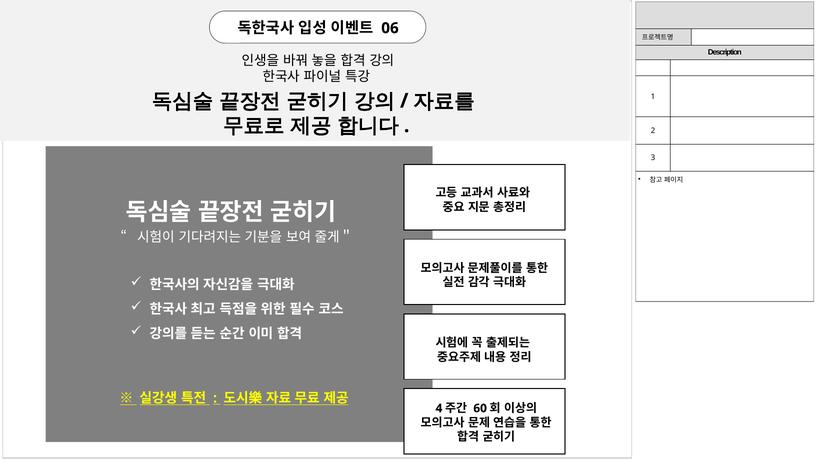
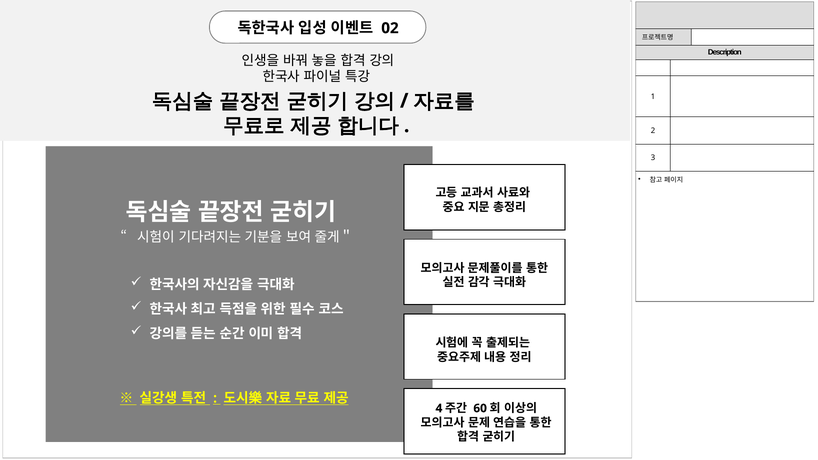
06: 06 -> 02 (390, 28)
